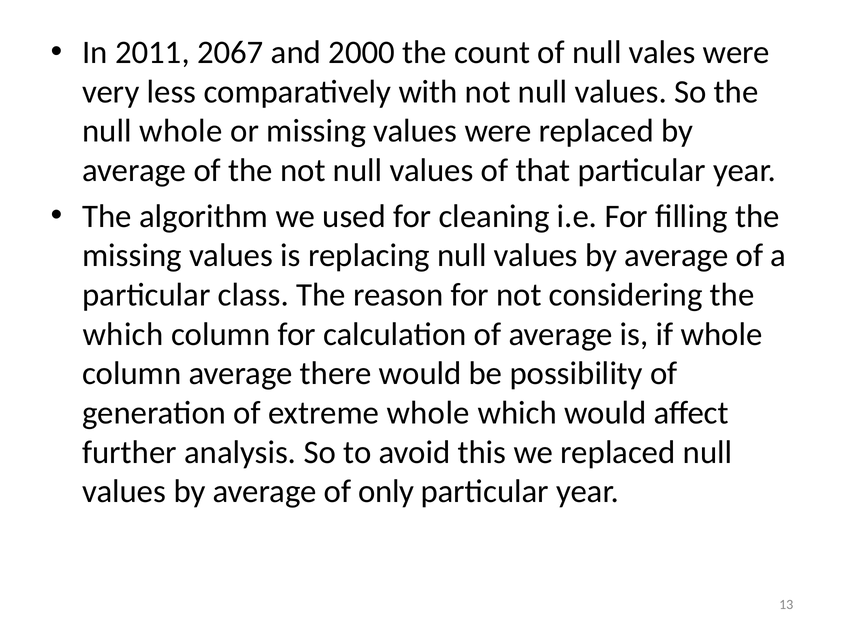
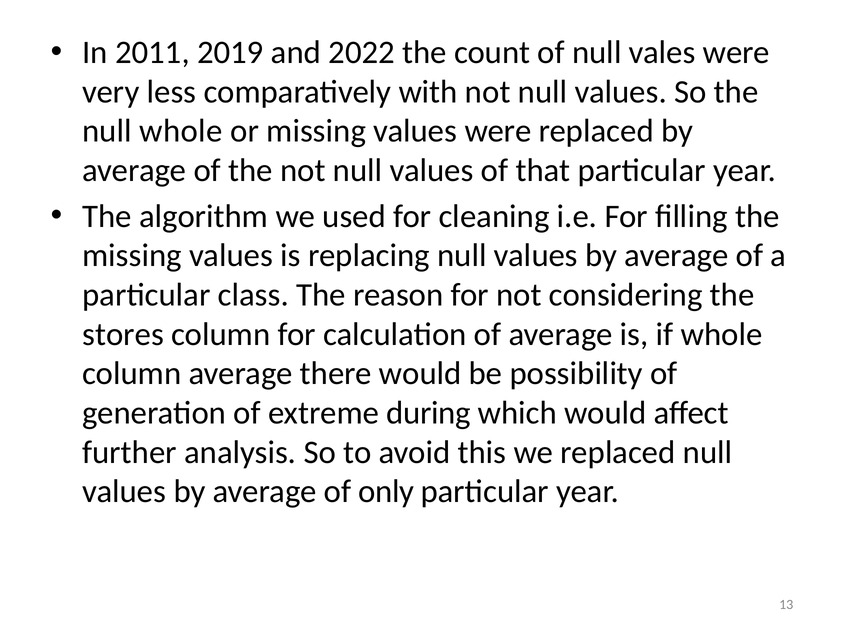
2067: 2067 -> 2019 (230, 53)
2000: 2000 -> 2022 (362, 53)
which: which -> stores (123, 334)
extreme whole: whole -> during (429, 413)
